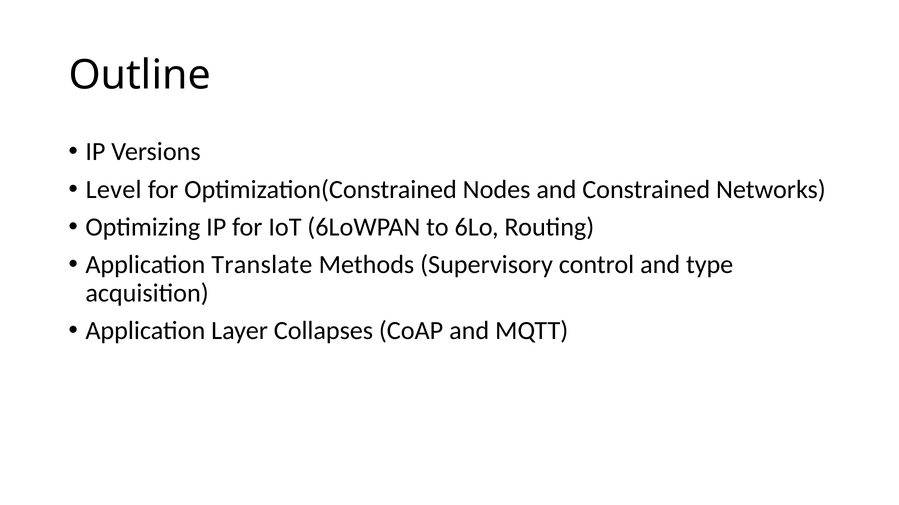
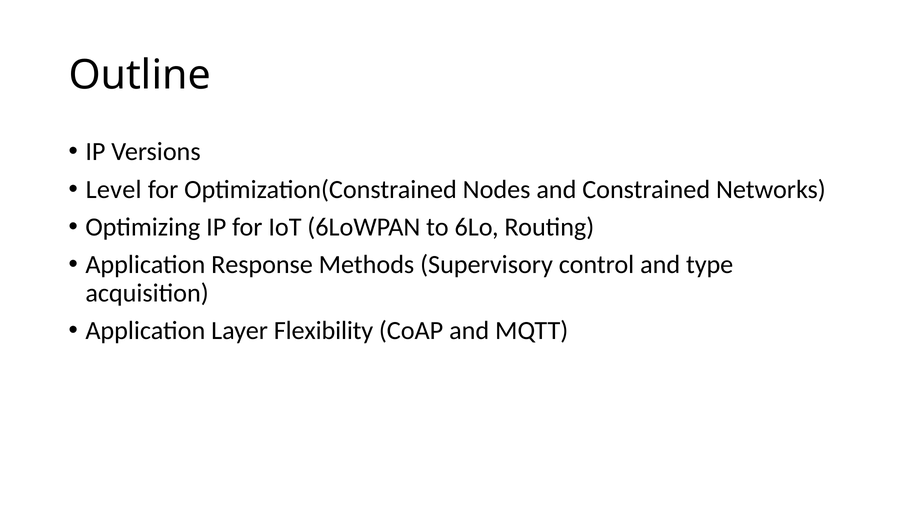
Translate: Translate -> Response (262, 265)
Collapses: Collapses -> Flexibility (324, 331)
